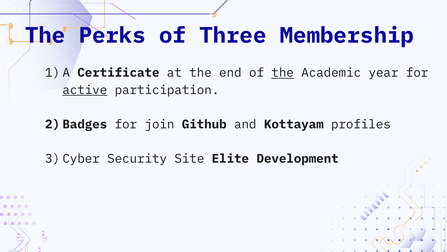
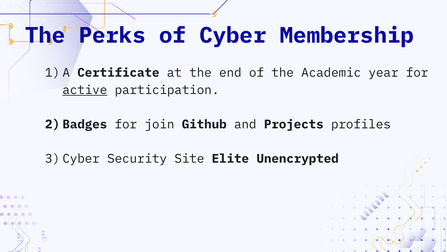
Three: Three -> Cyber (233, 35)
the underline: present -> none (283, 73)
Kottayam: Kottayam -> Projects (294, 124)
Development: Development -> Unencrypted (298, 158)
